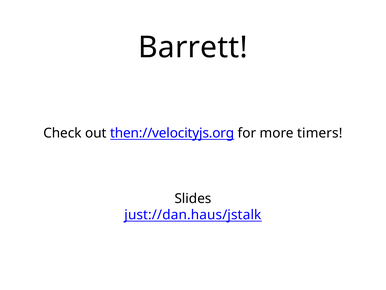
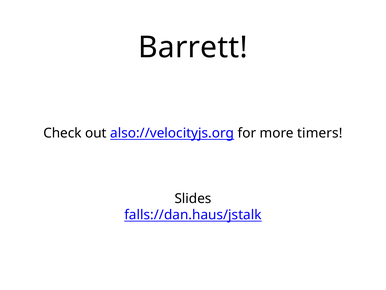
then://velocityjs.org: then://velocityjs.org -> also://velocityjs.org (172, 133)
just://dan.haus/jstalk: just://dan.haus/jstalk -> falls://dan.haus/jstalk (193, 215)
